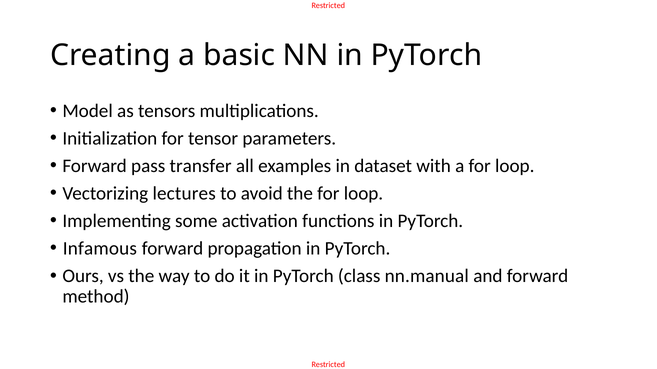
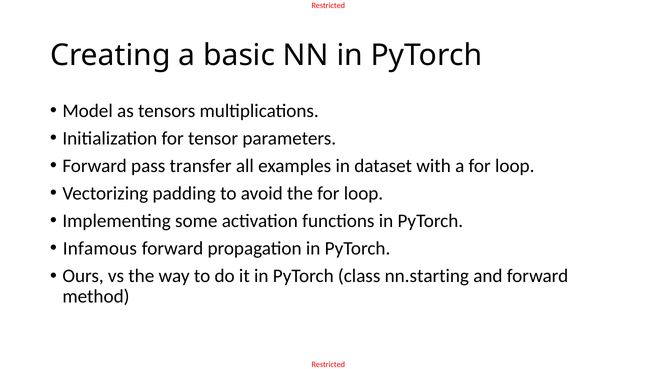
lectures: lectures -> padding (184, 194)
nn.manual: nn.manual -> nn.starting (427, 276)
